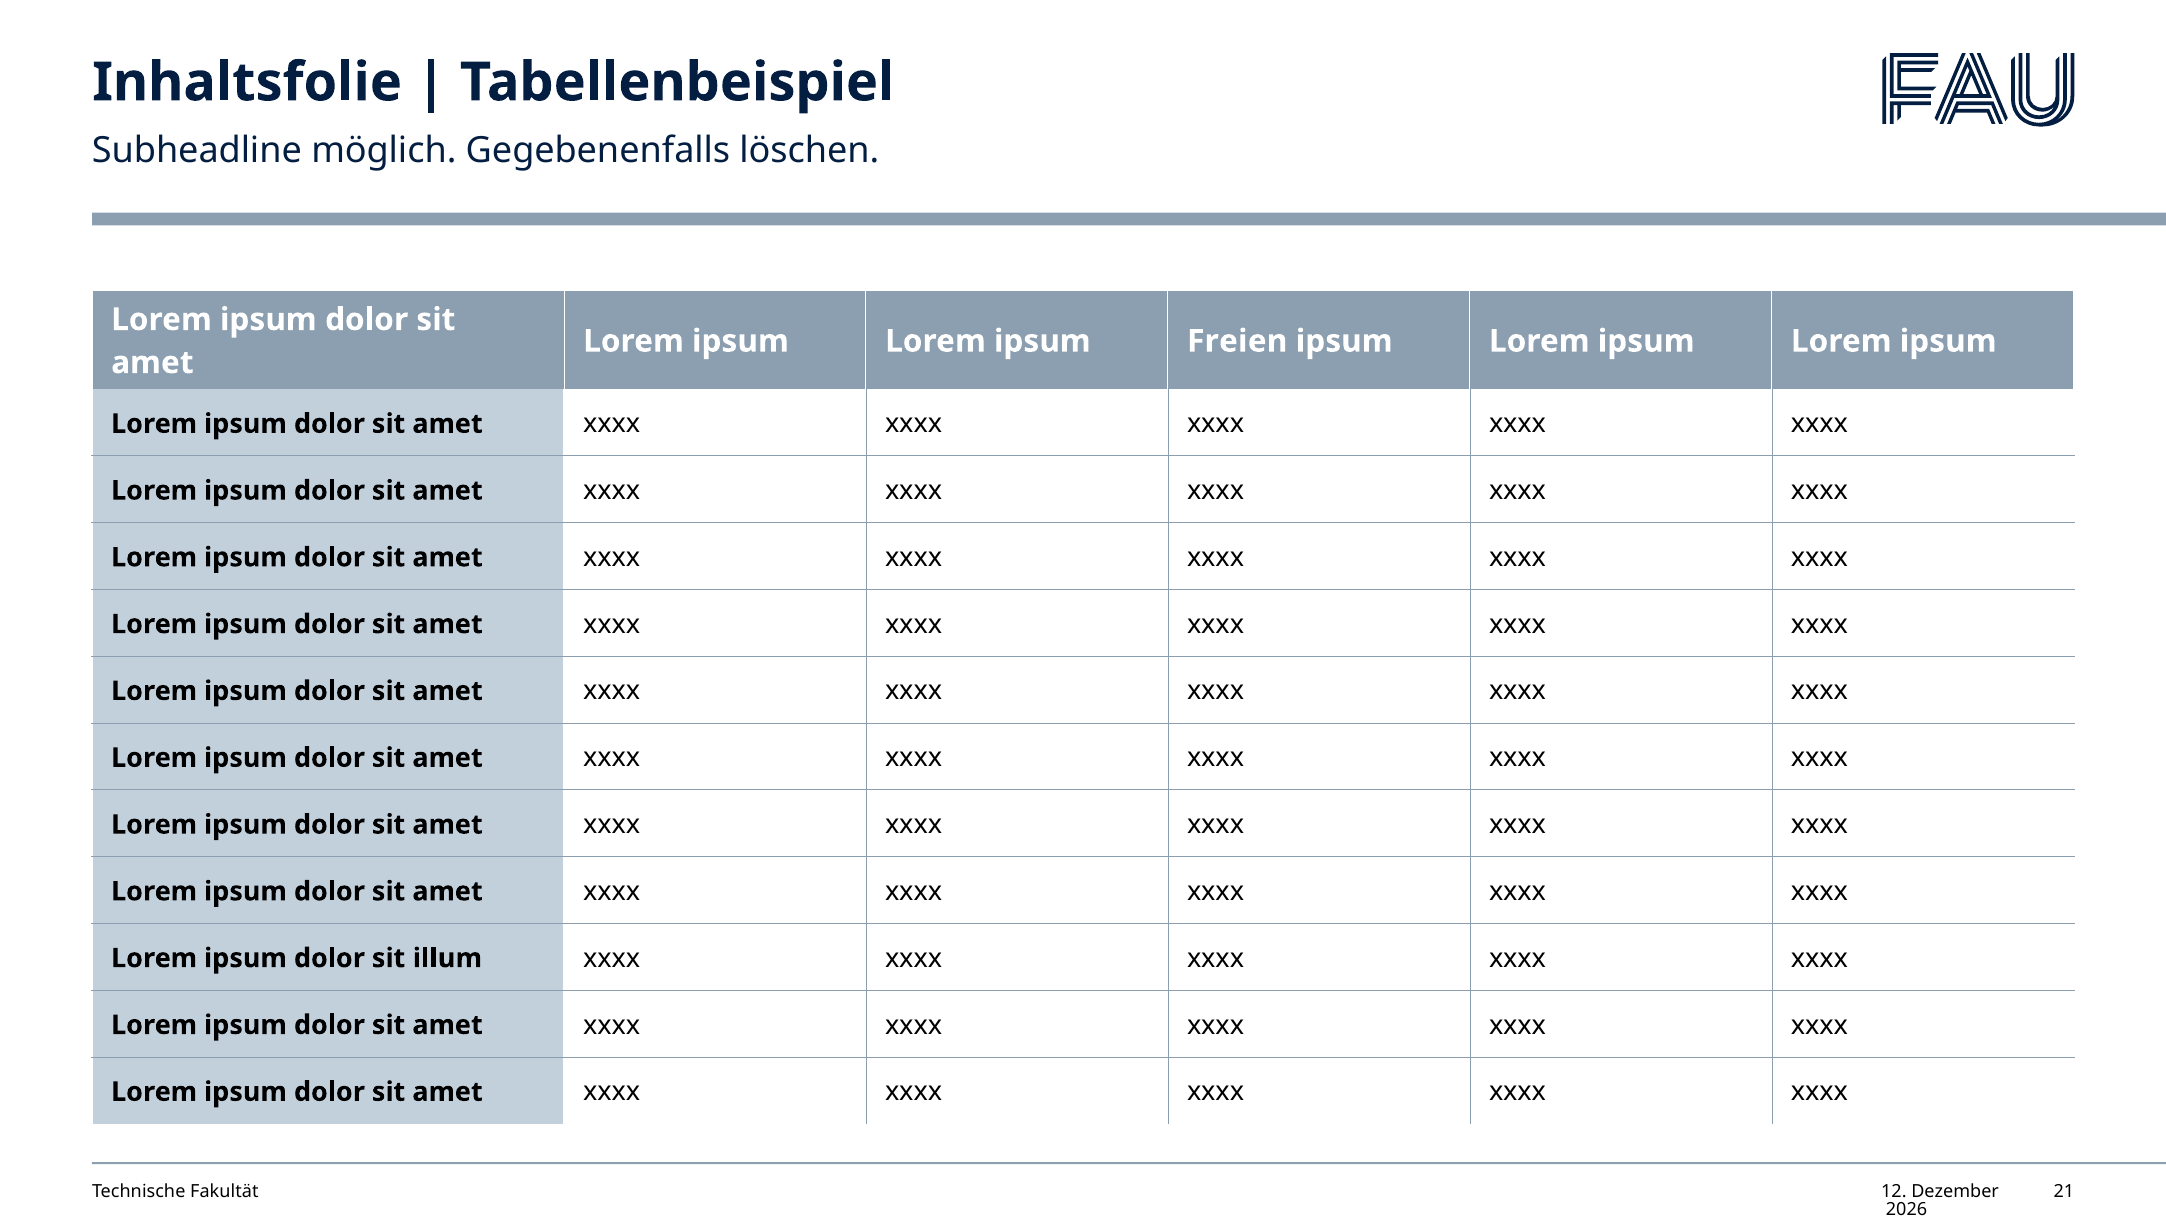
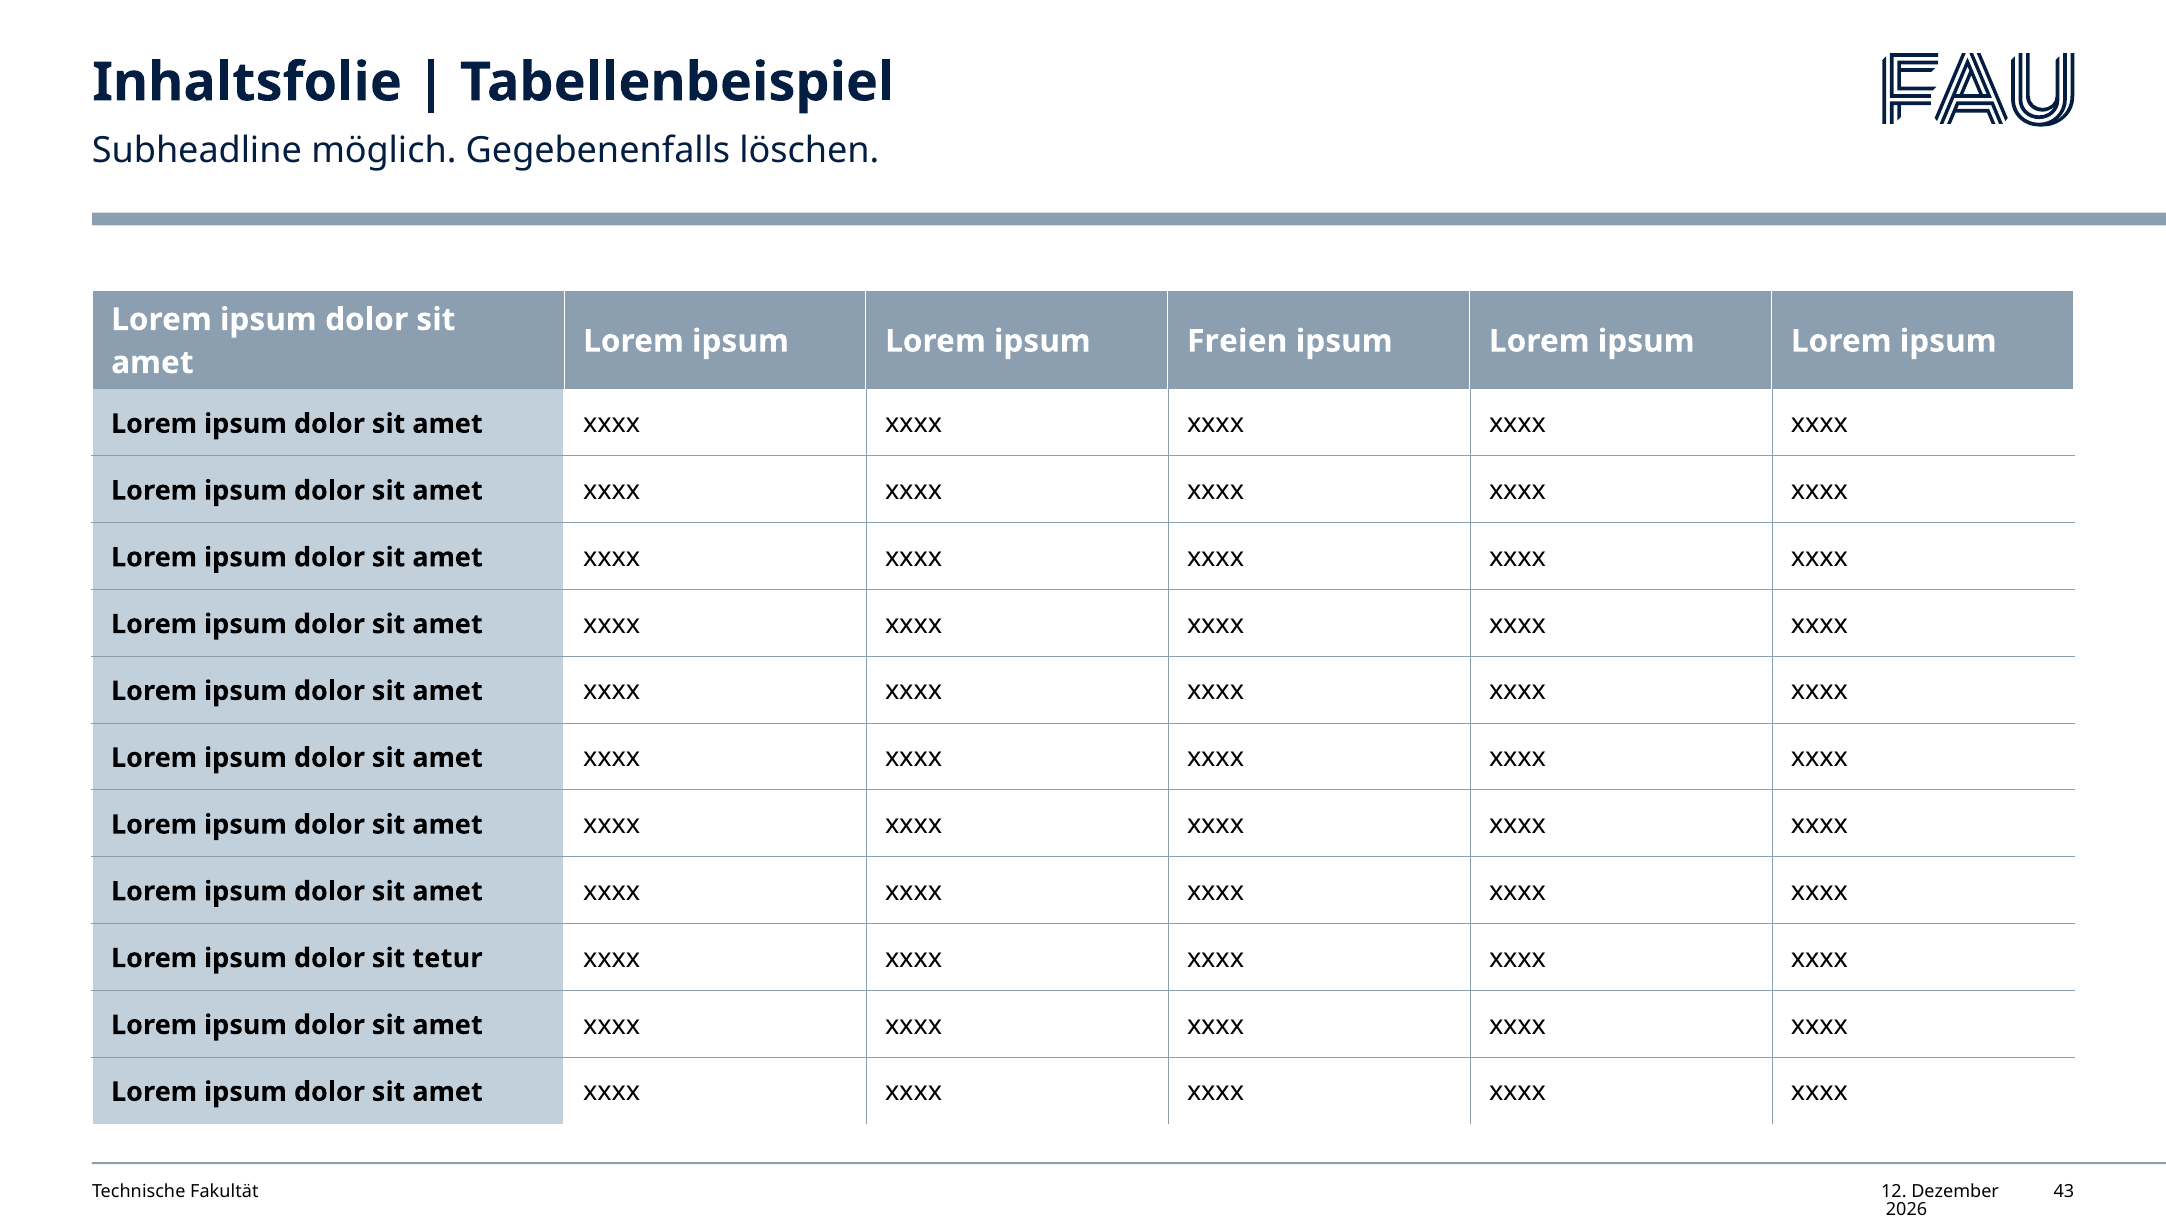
illum: illum -> tetur (447, 958)
21: 21 -> 43 (2064, 1191)
